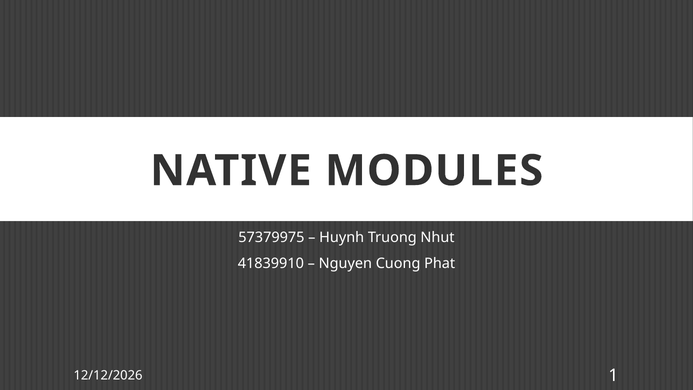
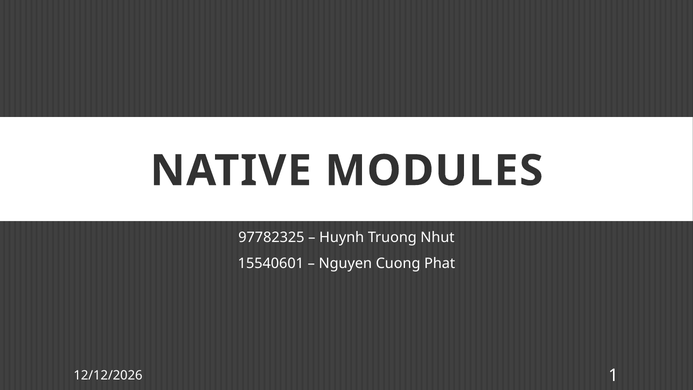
57379975: 57379975 -> 97782325 (271, 237)
41839910: 41839910 -> 15540601 (271, 263)
